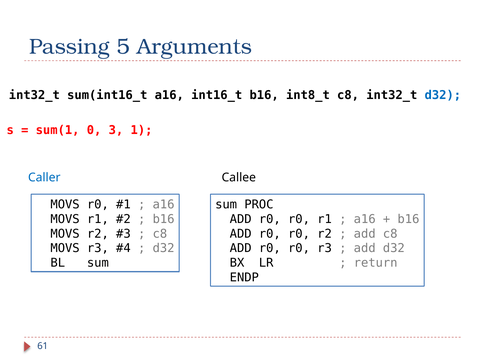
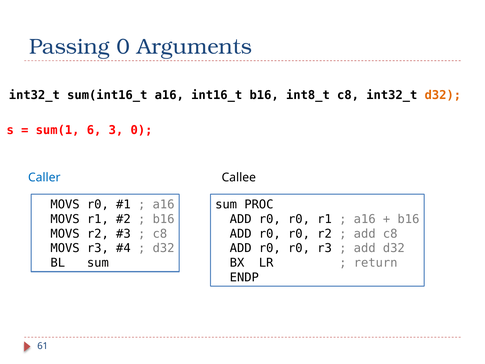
Passing 5: 5 -> 0 (123, 47)
d32 colour: blue -> orange (443, 95)
0: 0 -> 6 (94, 130)
3 1: 1 -> 0 (141, 130)
